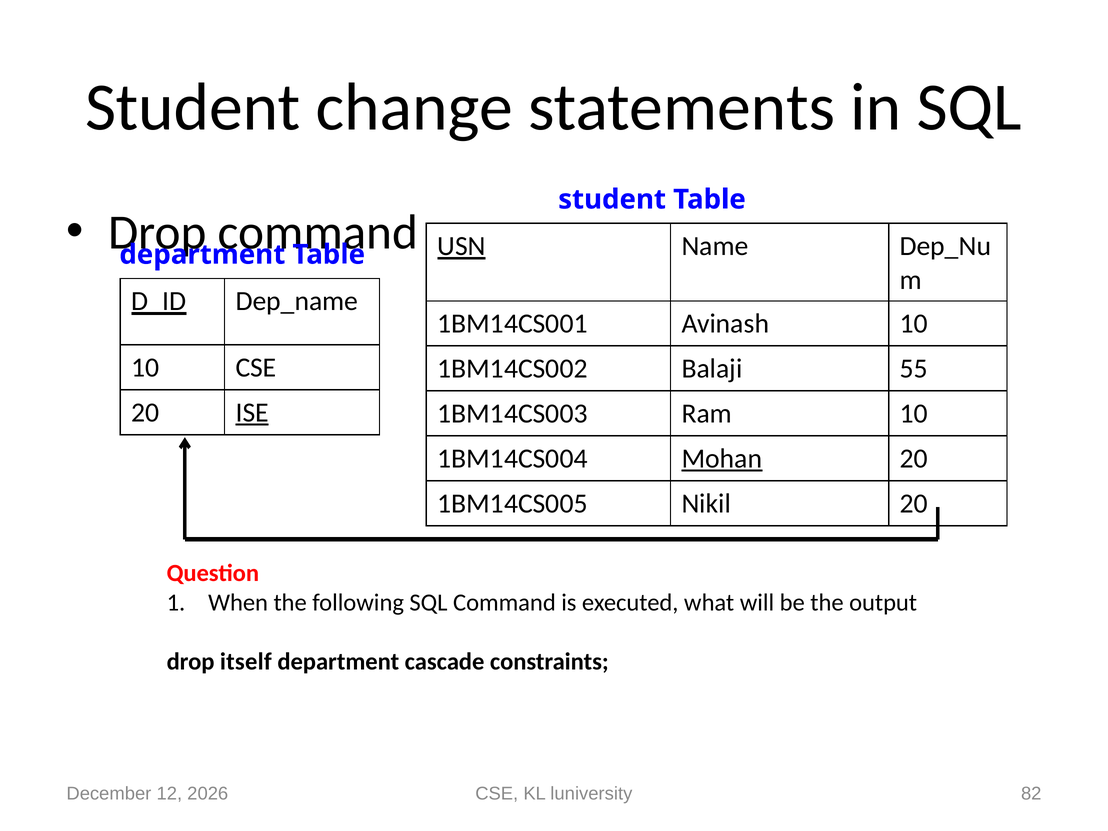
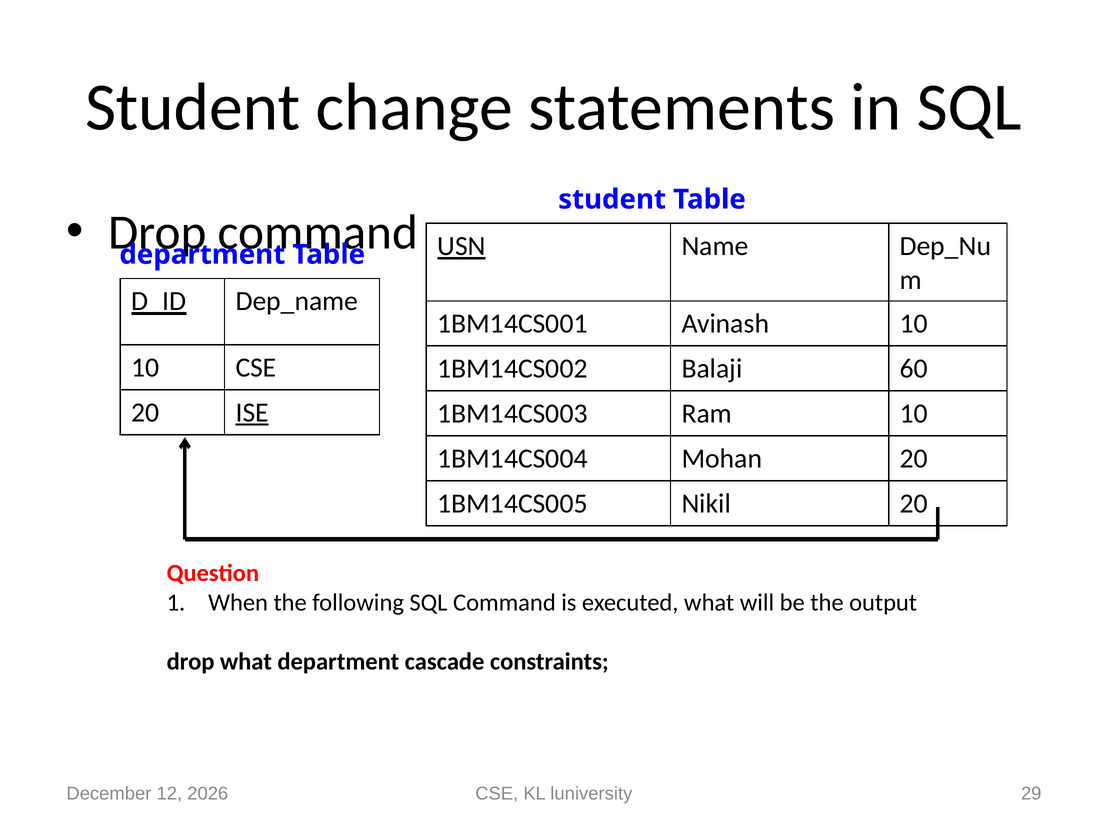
55: 55 -> 60 (914, 369)
Mohan underline: present -> none (722, 459)
drop itself: itself -> what (246, 662)
82: 82 -> 29 (1031, 794)
